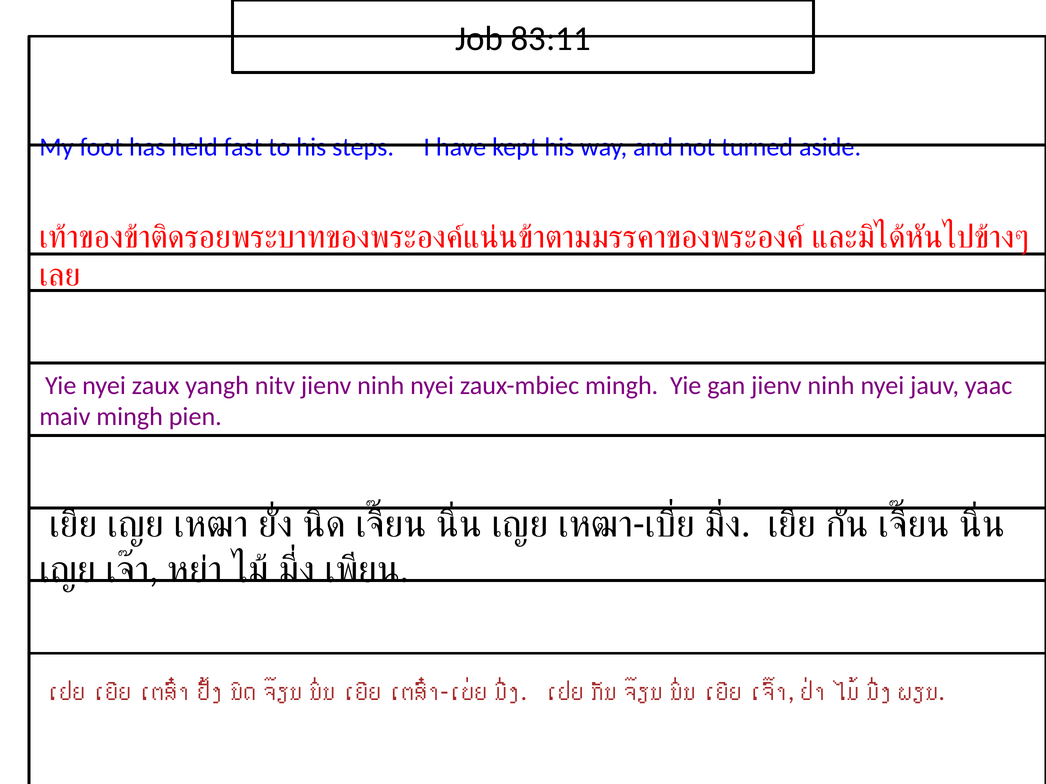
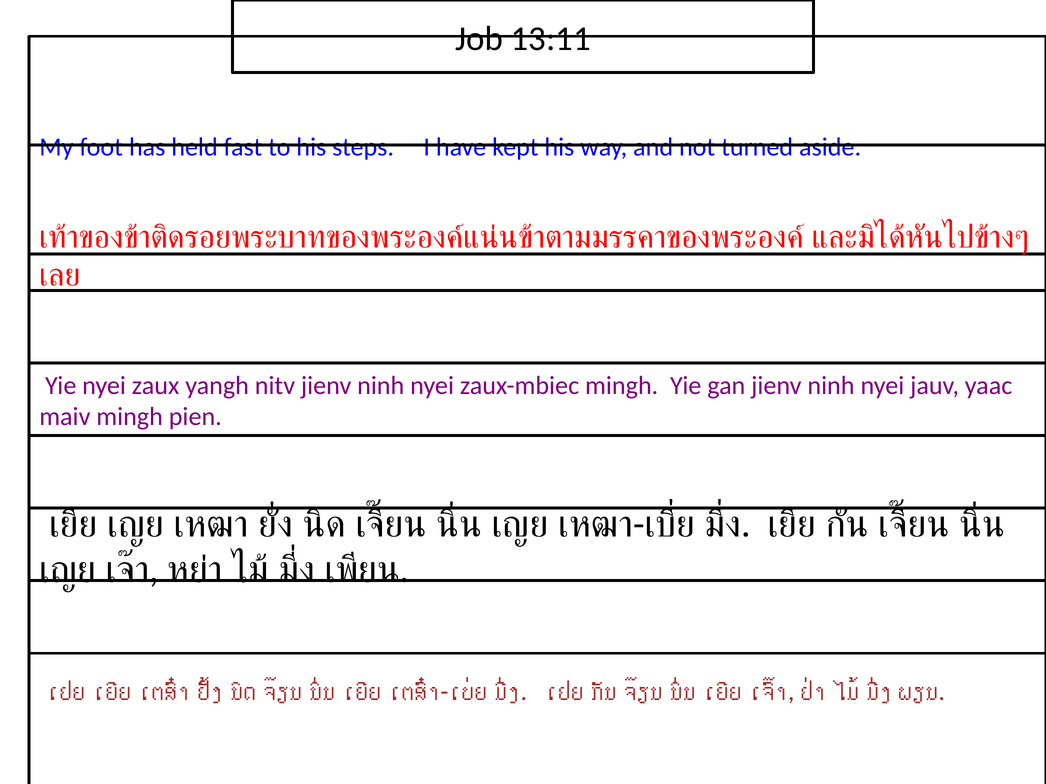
83:11: 83:11 -> 13:11 (551, 39)
